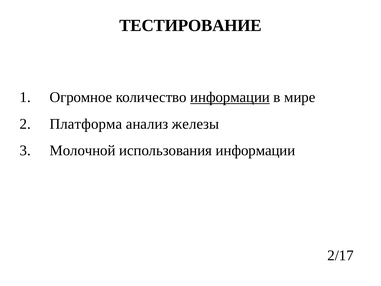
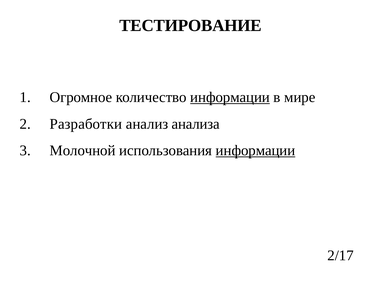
Платформа: Платформа -> Разработки (86, 124)
железы: железы -> анализа (196, 124)
информации underline: none -> present (256, 150)
